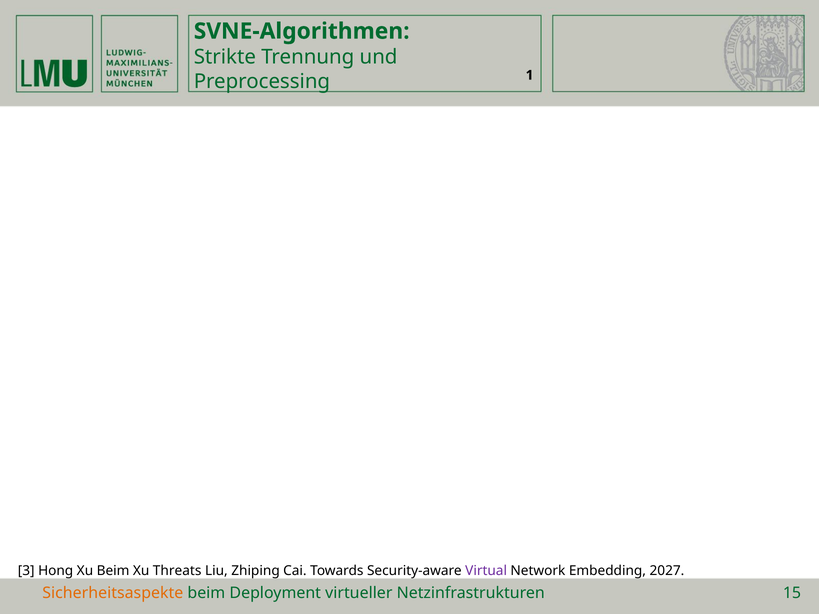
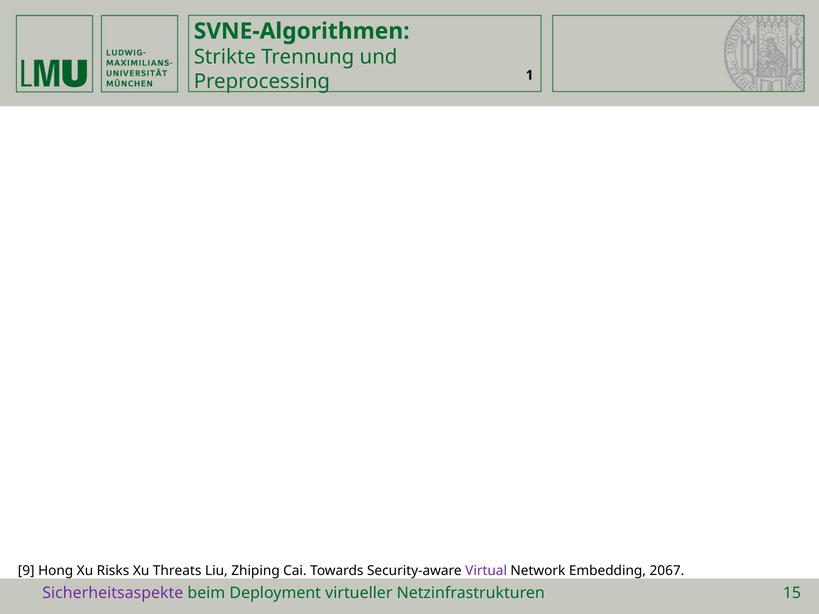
3: 3 -> 9 (26, 571)
Xu Beim: Beim -> Risks (113, 571)
2027: 2027 -> 2067 (667, 571)
Sicherheitsaspekte colour: orange -> purple (113, 593)
